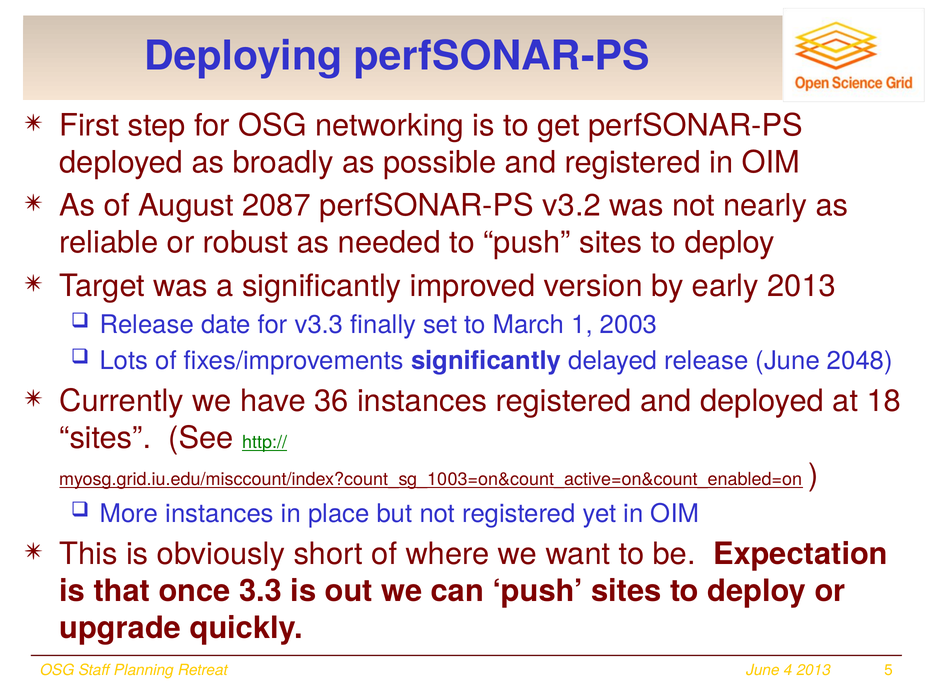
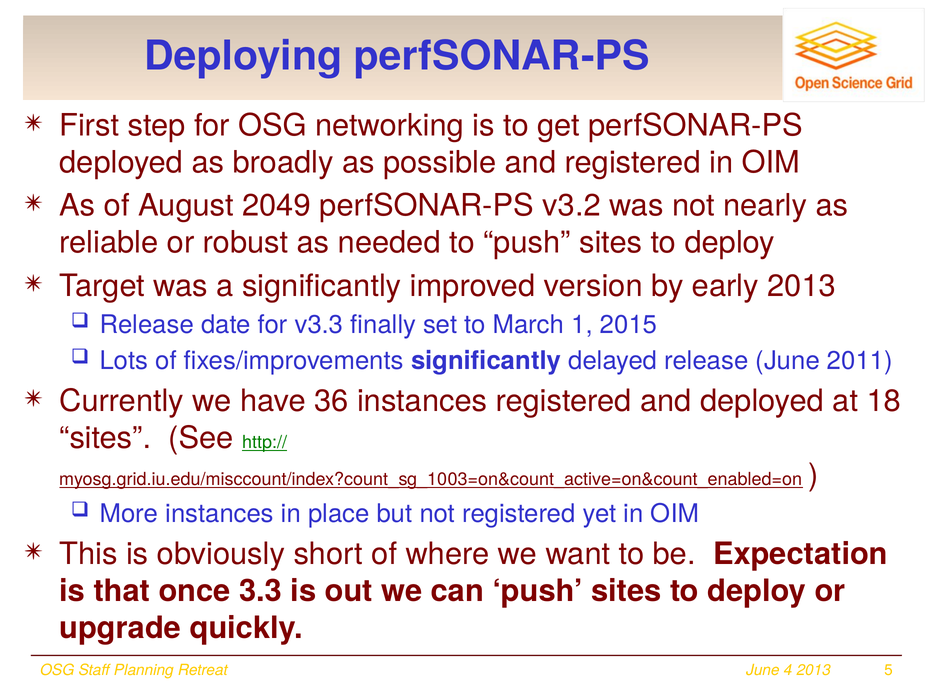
2087: 2087 -> 2049 (276, 206)
2003: 2003 -> 2015 (629, 325)
2048: 2048 -> 2011 (860, 360)
